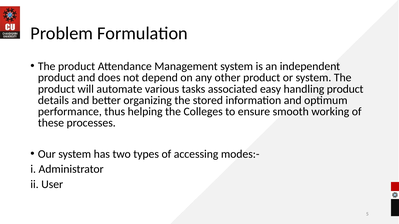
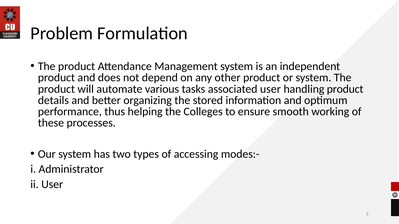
associated easy: easy -> user (270, 89)
